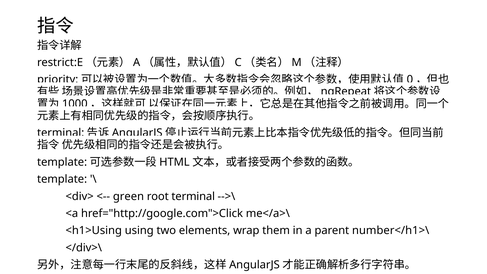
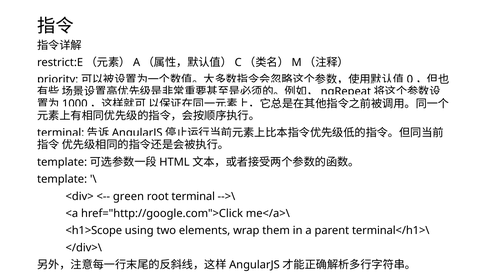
<h1>Using: <h1>Using -> <h1>Scope (94, 231)
number</h1>\: number</h1>\ -> terminal</h1>\ (391, 231)
